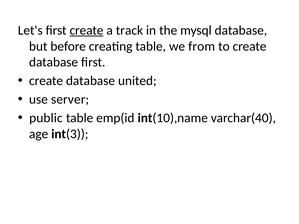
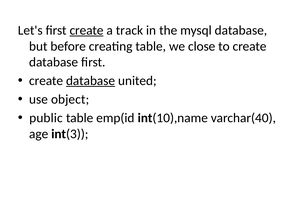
from: from -> close (202, 46)
database underline: none -> present (91, 81)
server: server -> object (70, 99)
